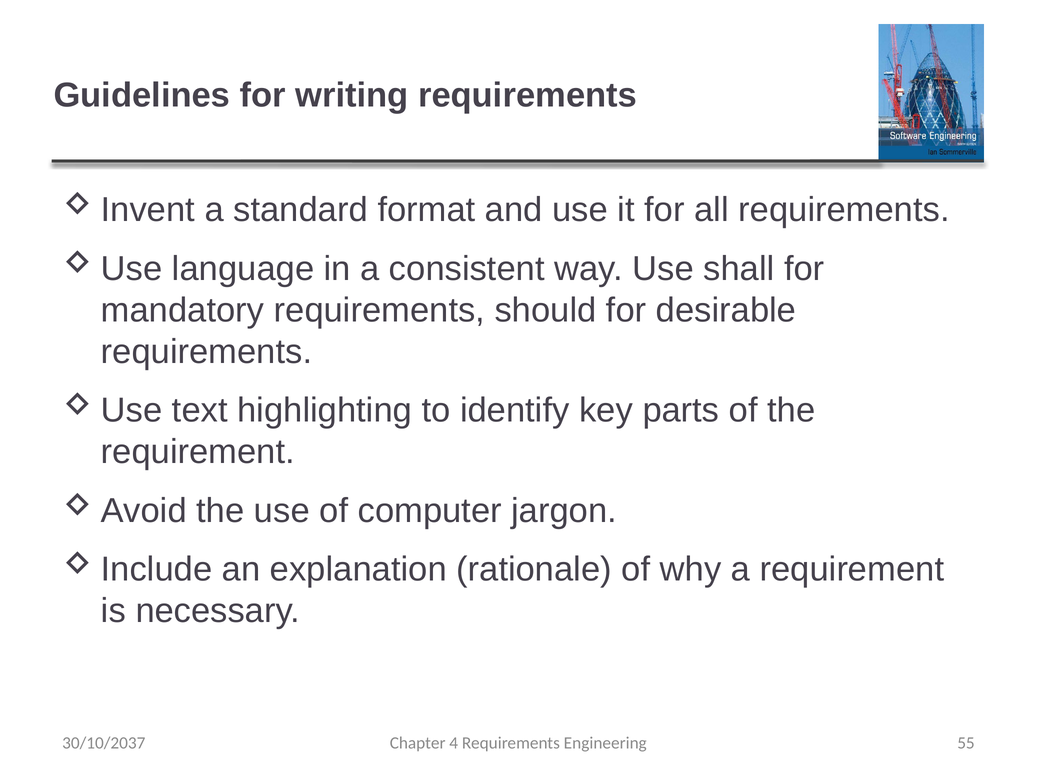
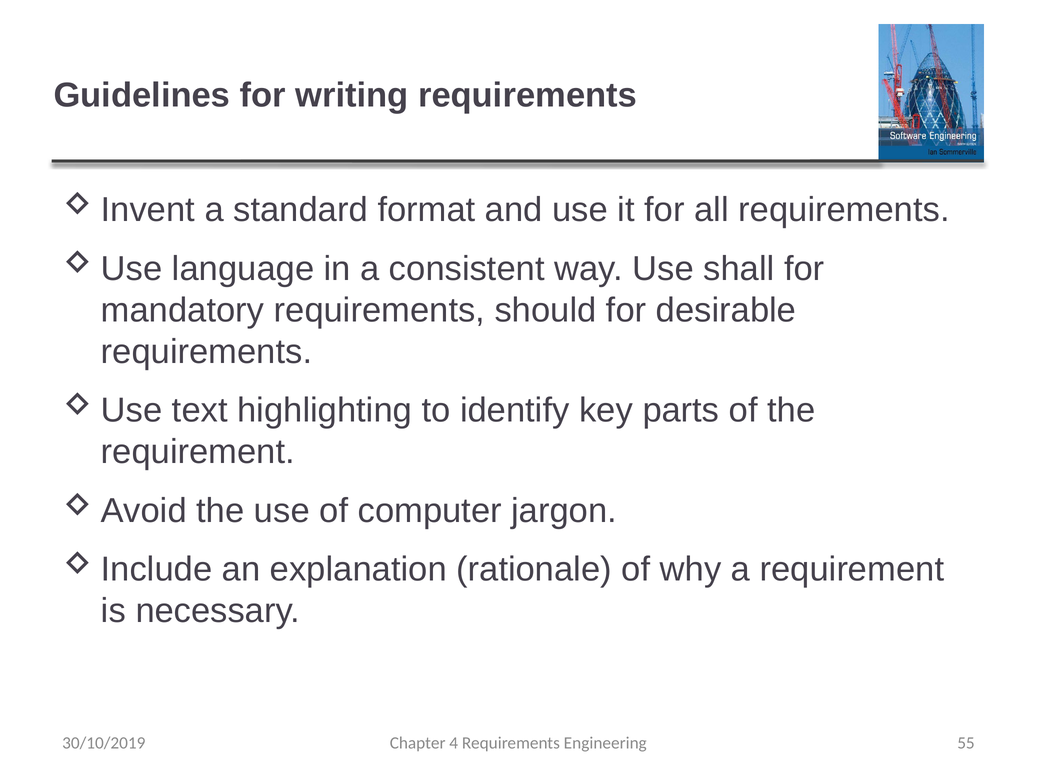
30/10/2037: 30/10/2037 -> 30/10/2019 (104, 743)
